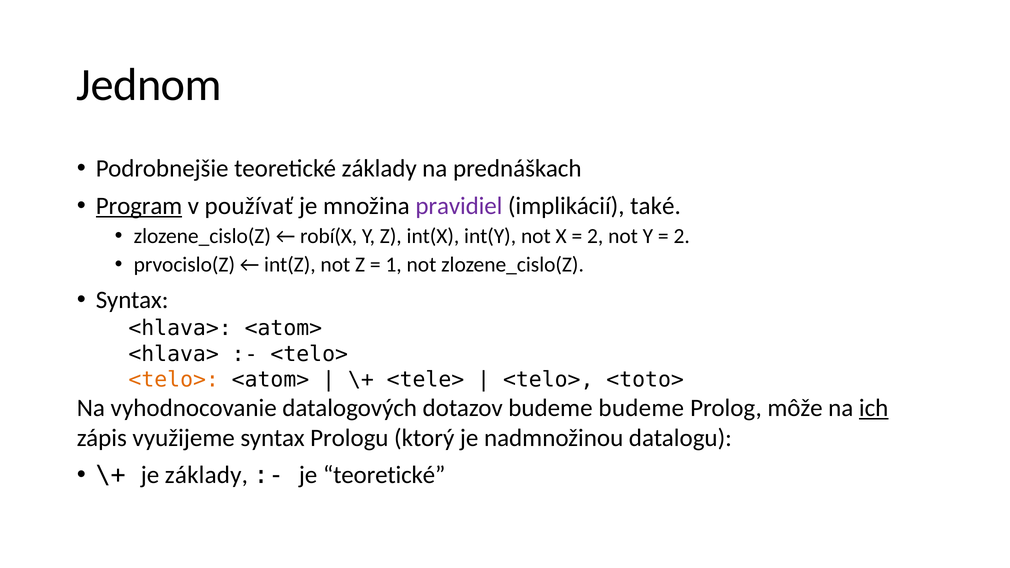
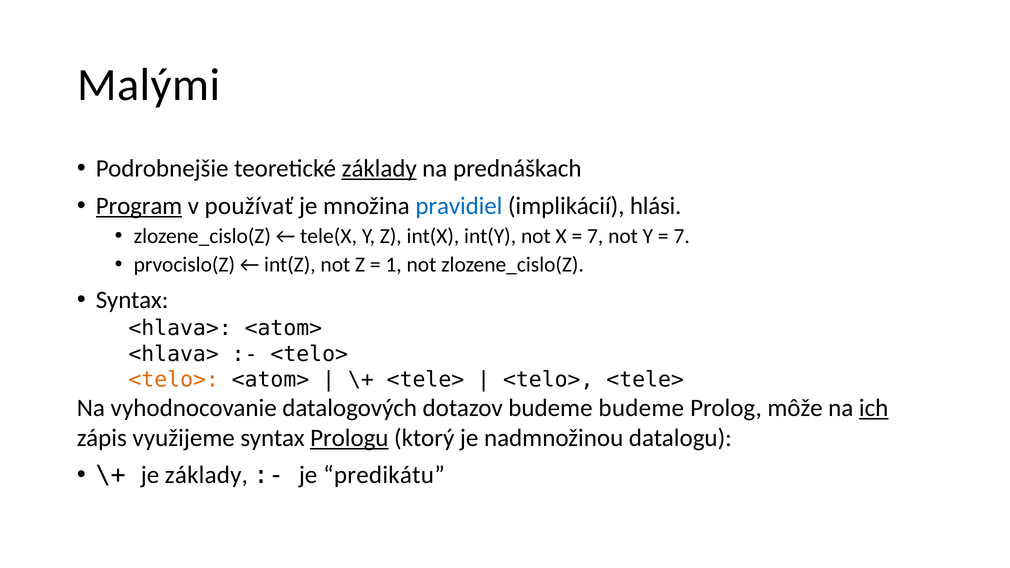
Jednom: Jednom -> Malými (149, 85)
základy underline: none -> present (379, 168)
pravidiel colour: purple -> blue (459, 206)
také: také -> hlási (656, 206)
robí(X: robí(X -> tele(X (329, 236)
2: 2 -> 7 (595, 236)
2: 2 -> 7 (682, 236)
<telo> <toto>: <toto> -> <tele> (645, 380)
Prologu underline: none -> present (349, 438)
je teoretické: teoretické -> predikátu (384, 475)
